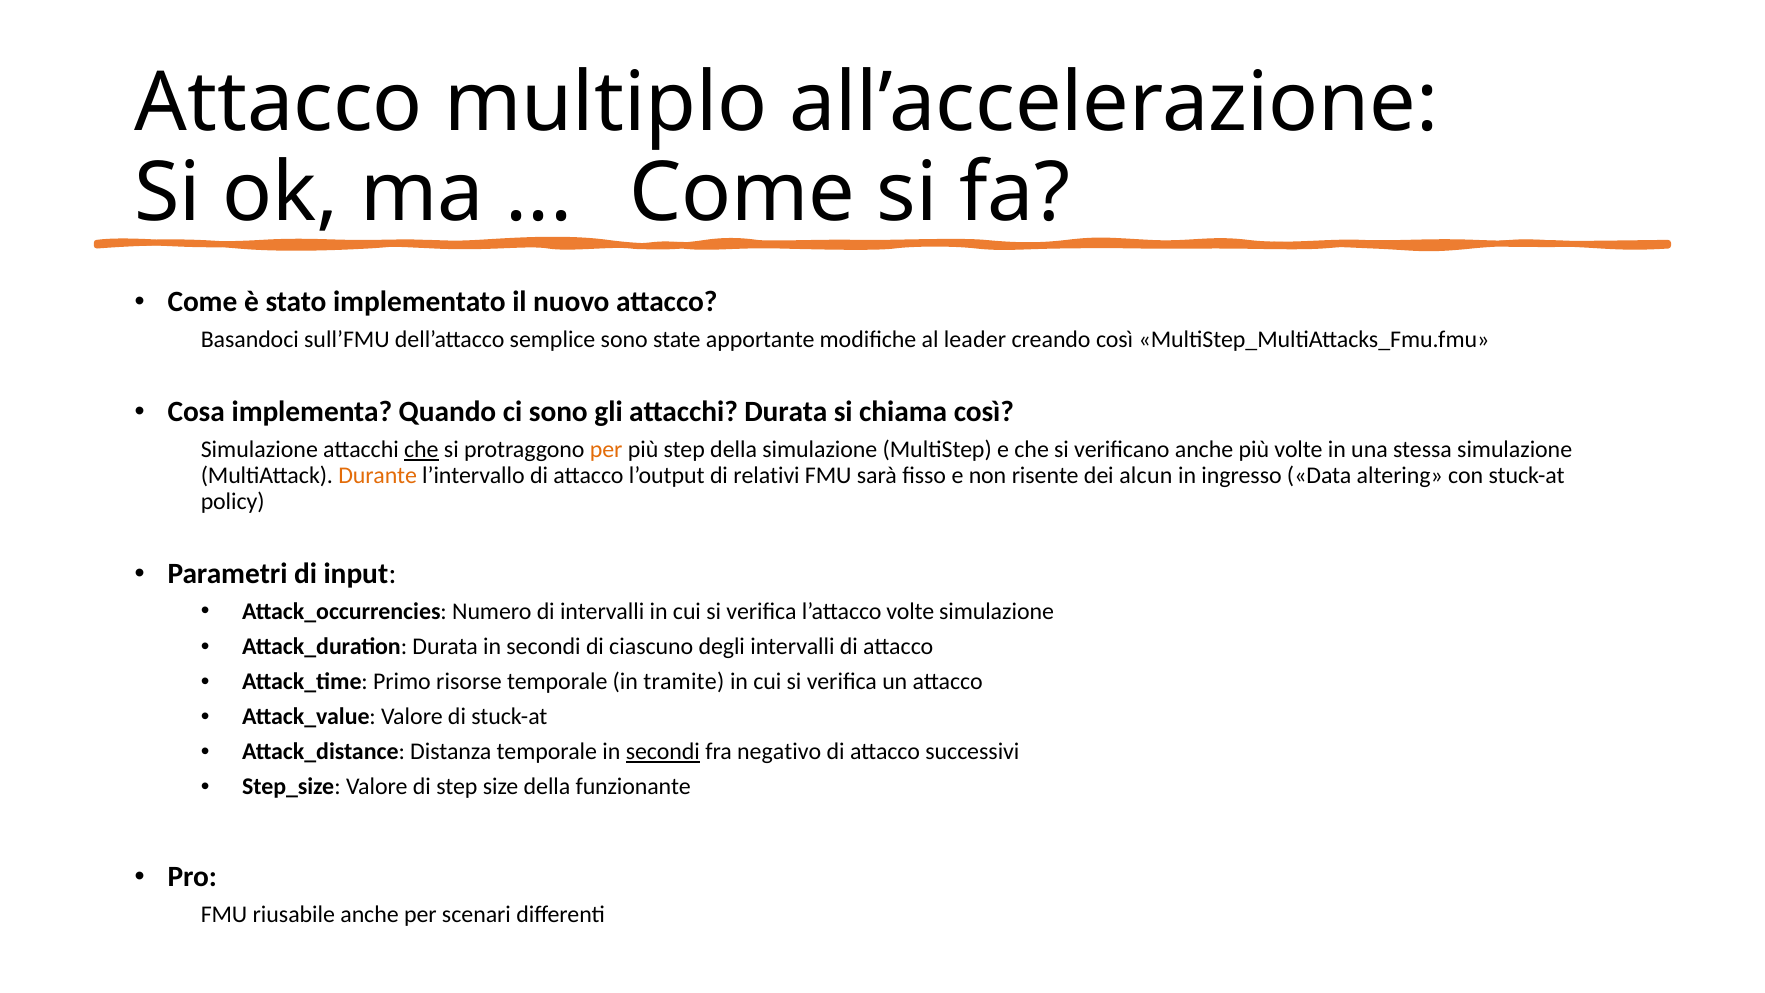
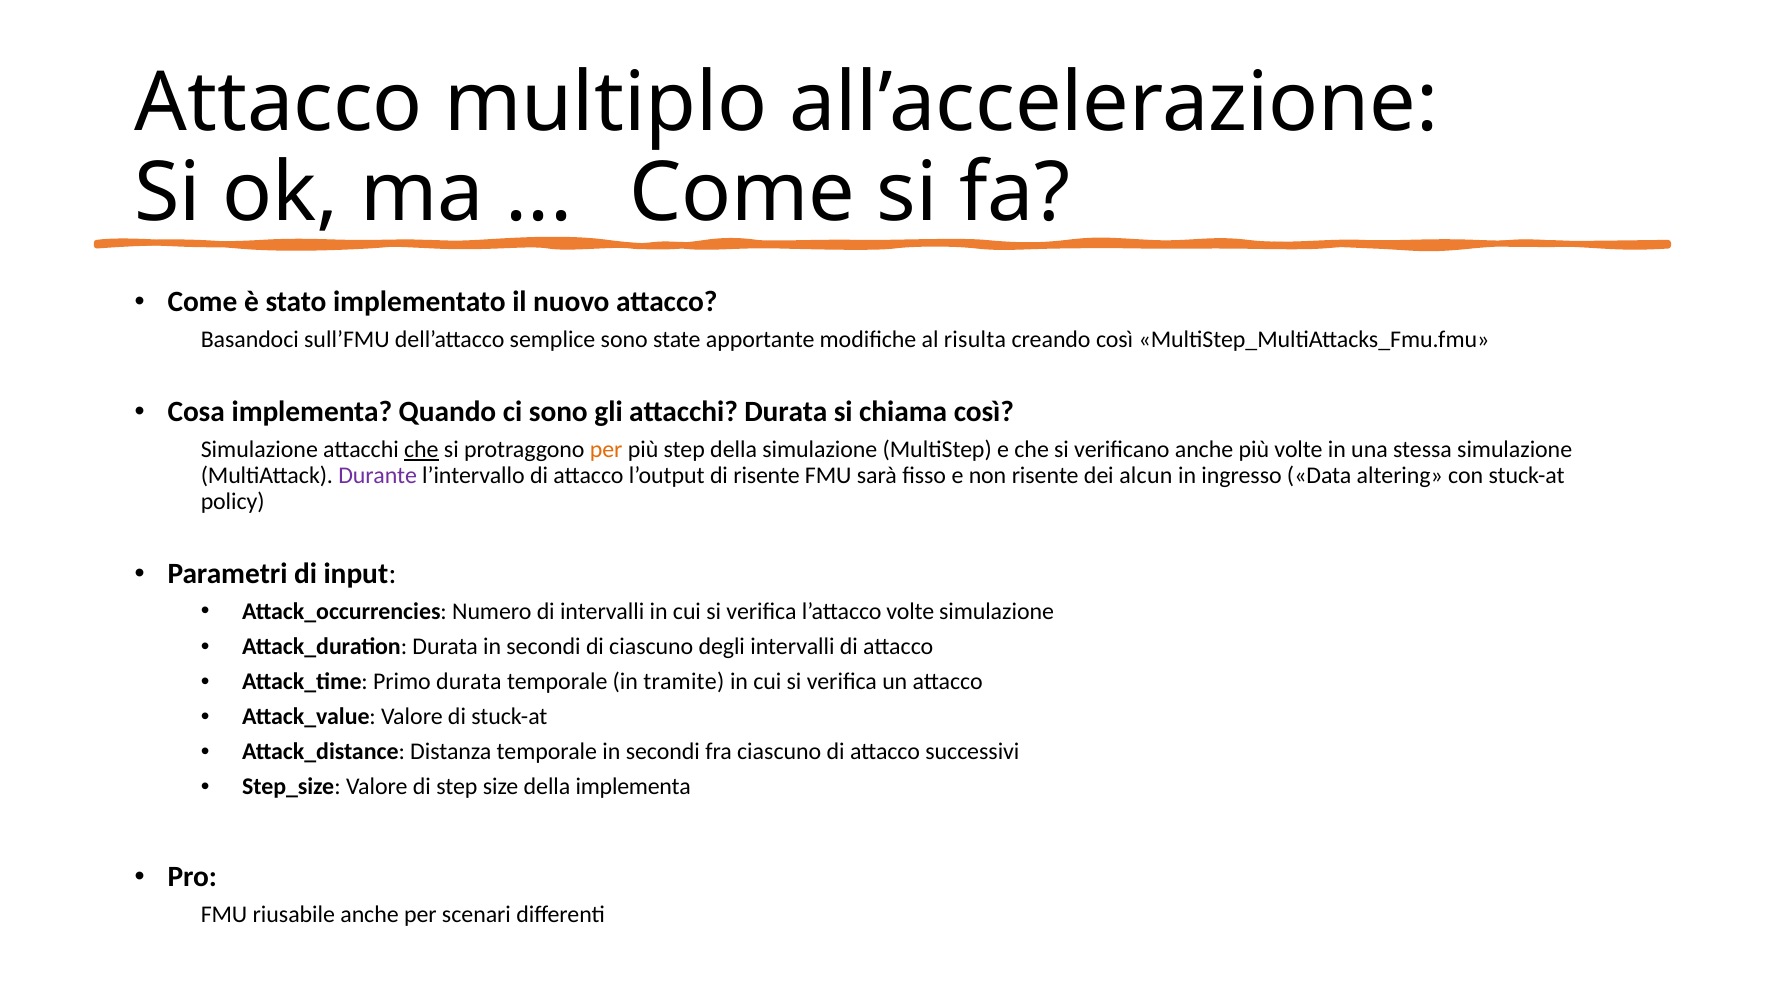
leader: leader -> risulta (975, 340)
Durante colour: orange -> purple (378, 476)
di relativi: relativi -> risente (767, 476)
Primo risorse: risorse -> durata (469, 682)
secondi underline: present -> none (663, 752)
fra negativo: negativo -> ciascuno (779, 752)
della funzionante: funzionante -> implementa (633, 787)
